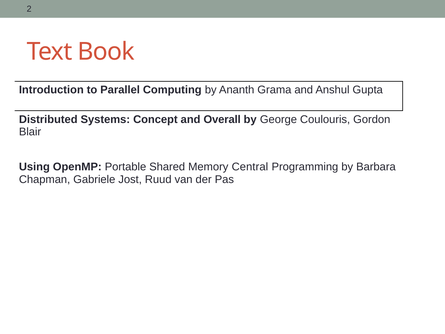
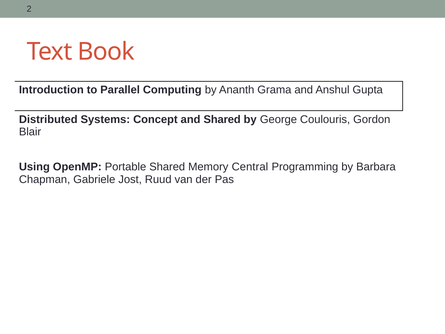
and Overall: Overall -> Shared (222, 119)
